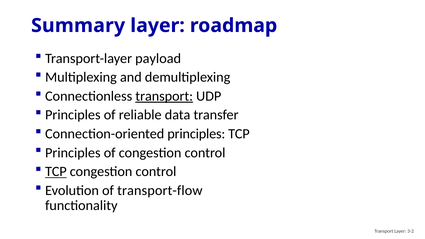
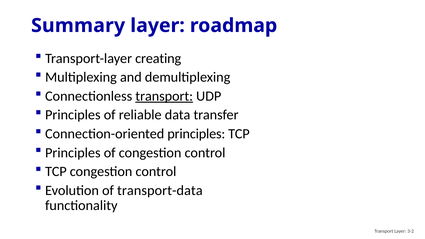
payload: payload -> creating (158, 58)
TCP underline: present -> none (56, 172)
transport-flow: transport-flow -> transport-data (160, 190)
